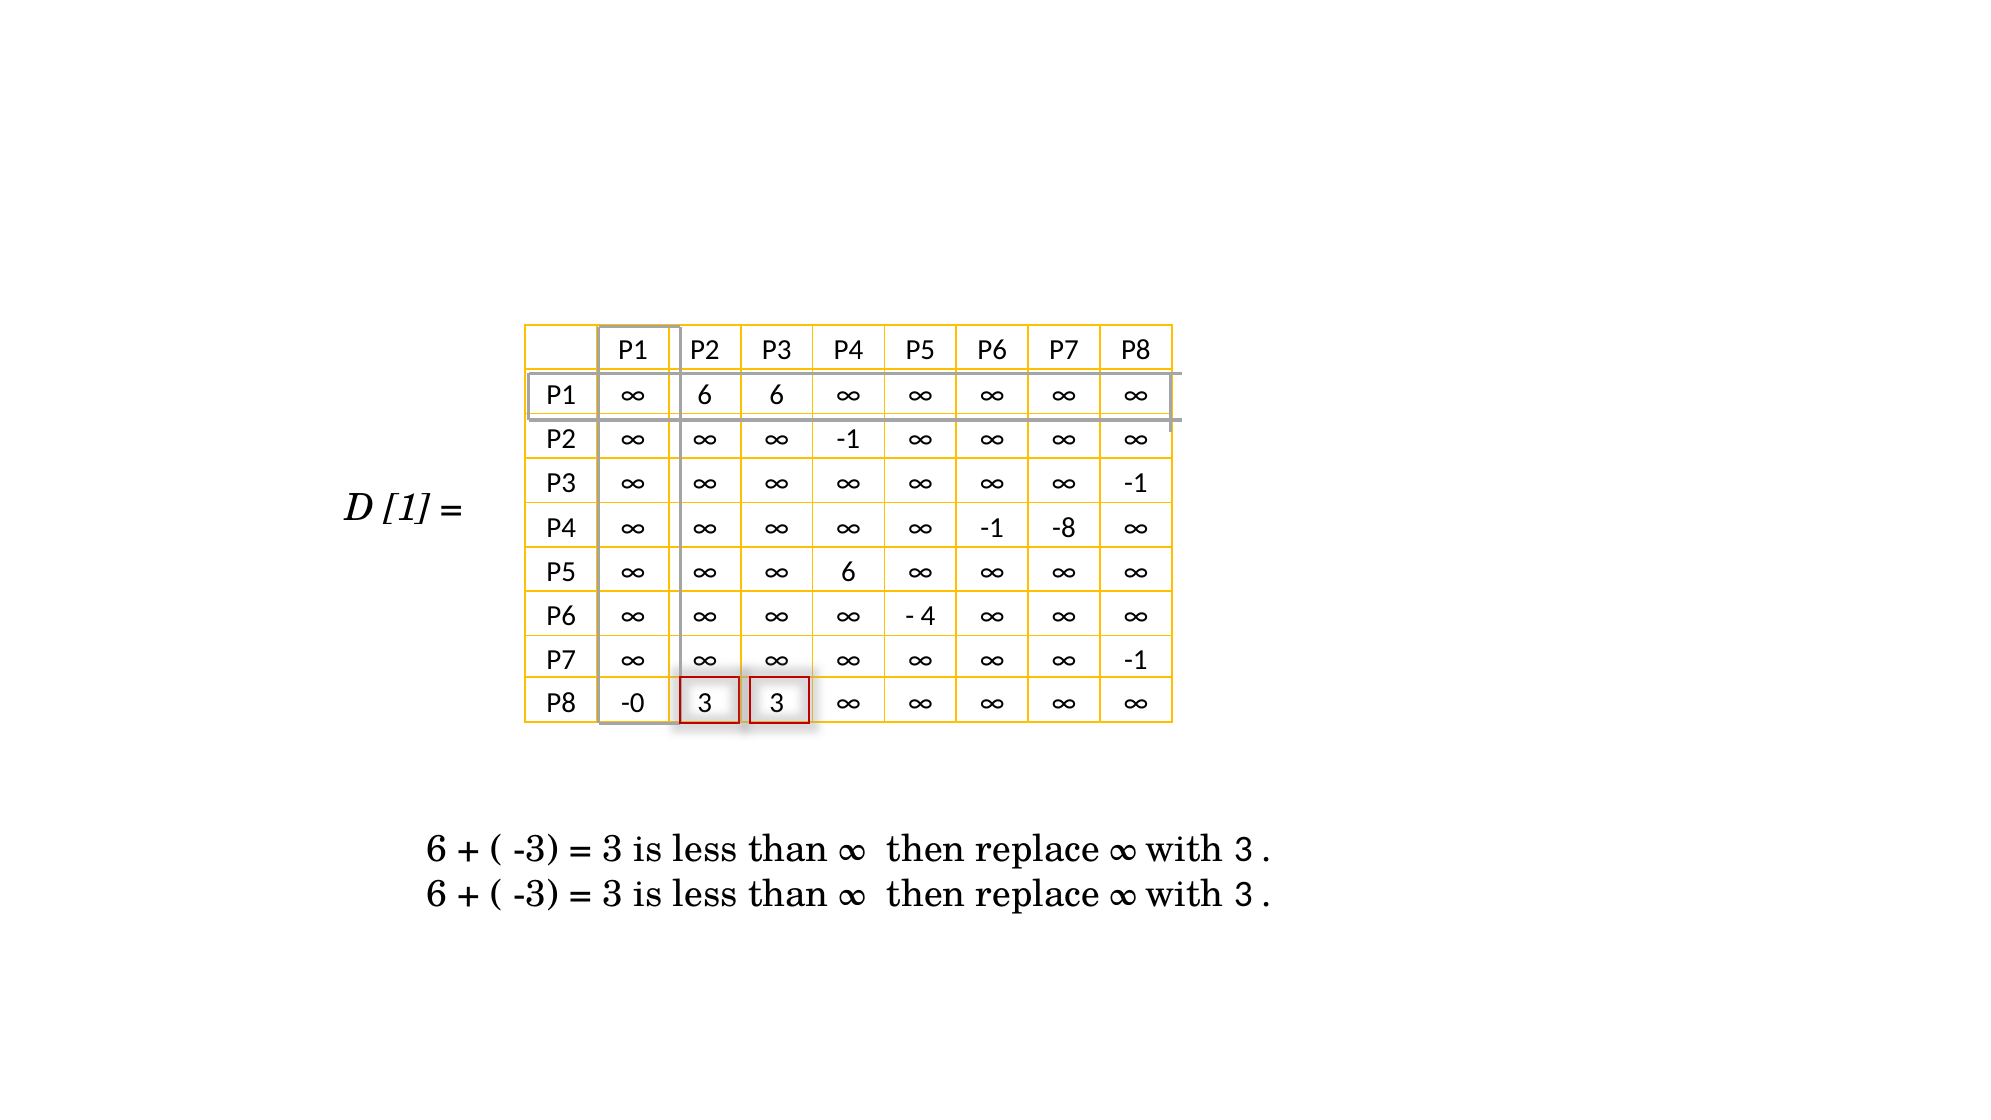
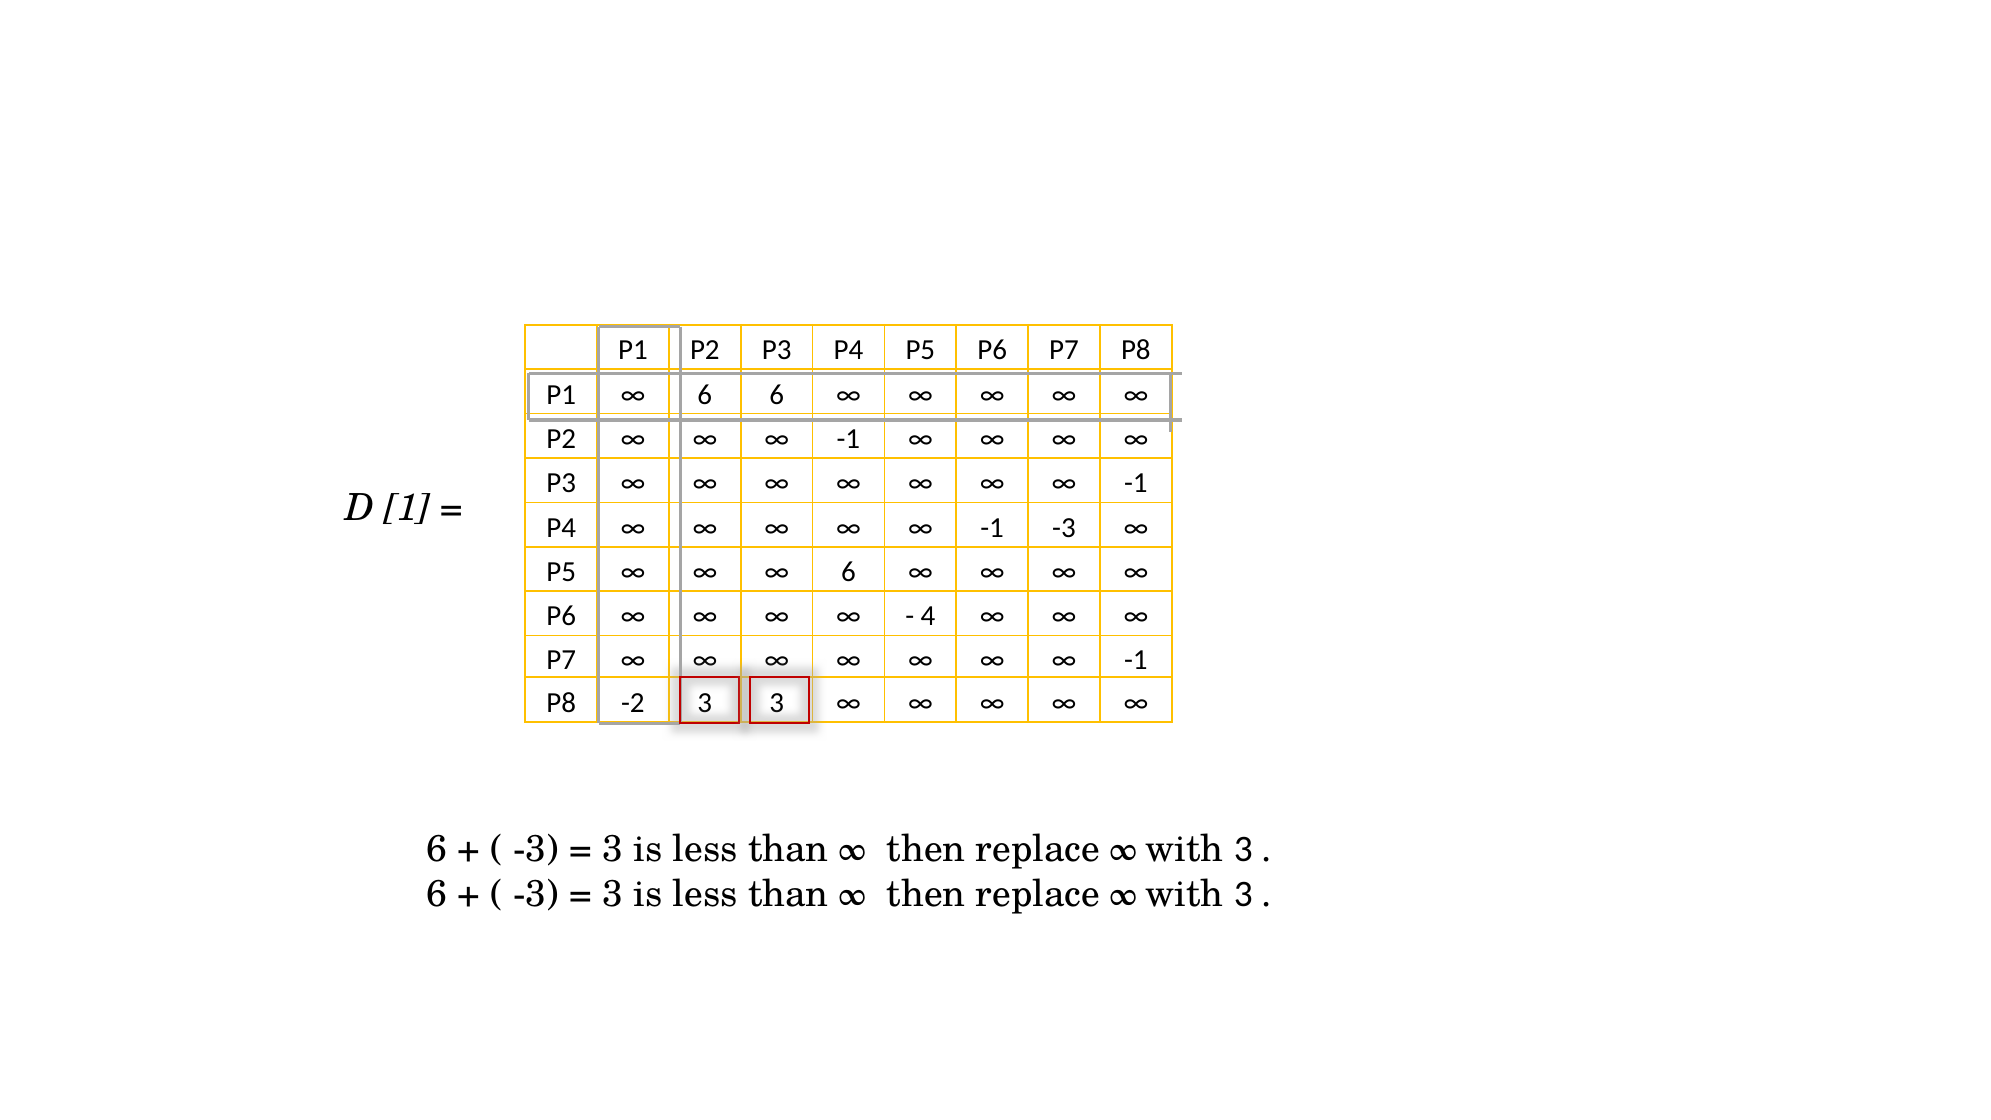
-1 -8: -8 -> -3 (1064, 528)
-0: -0 -> -2 (633, 703)
